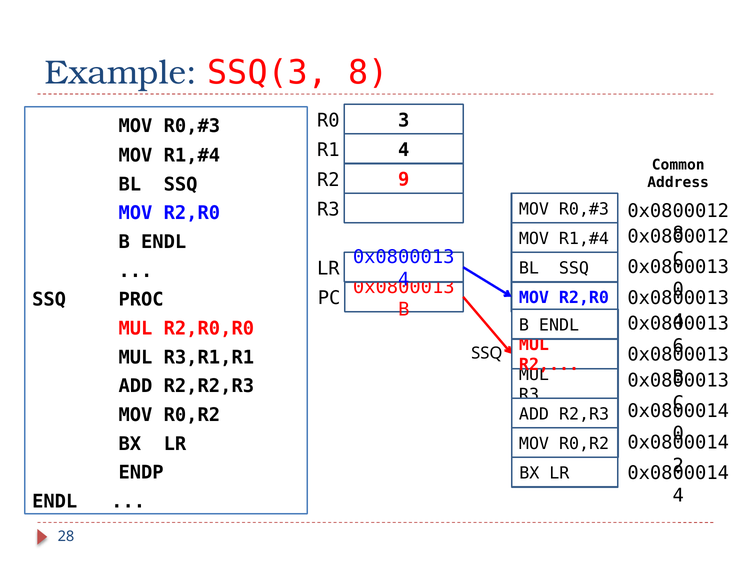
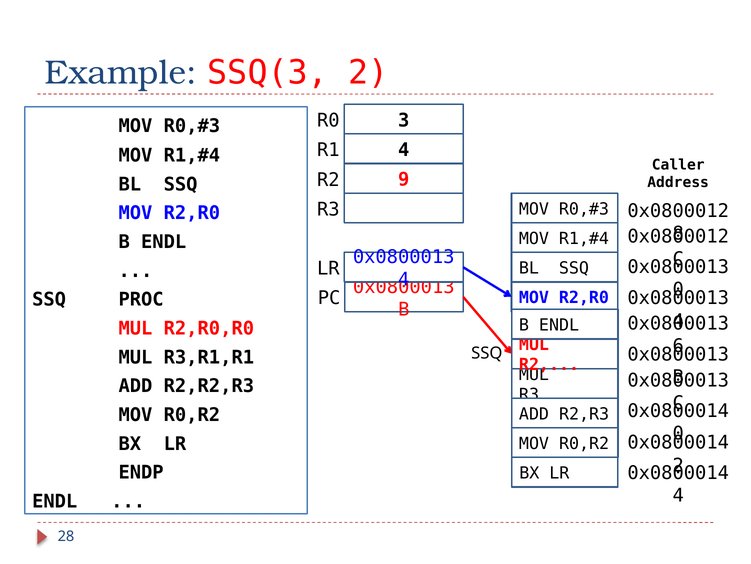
SSQ(3 8: 8 -> 2 (368, 72)
Common: Common -> Caller (678, 164)
